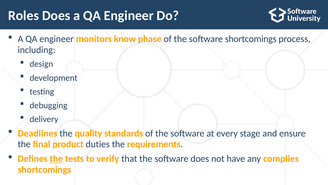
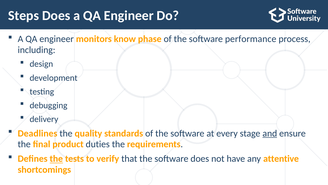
Roles: Roles -> Steps (24, 16)
software shortcomings: shortcomings -> performance (251, 39)
and underline: none -> present (270, 133)
complies: complies -> attentive (281, 158)
